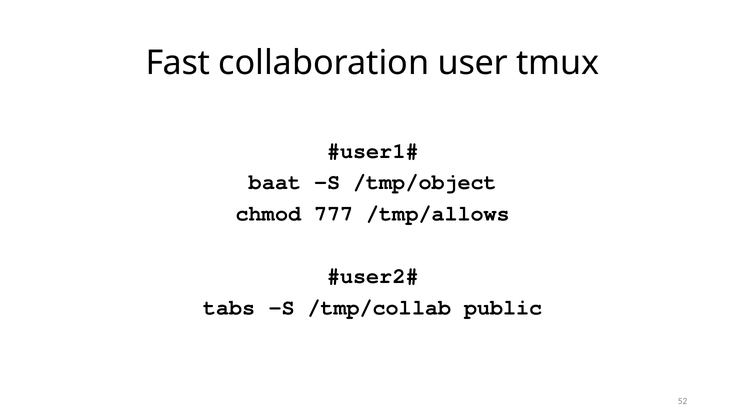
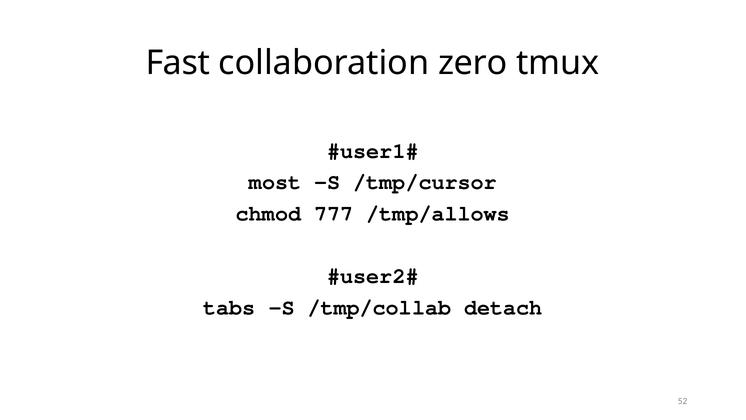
user: user -> zero (473, 63)
baat: baat -> most (275, 182)
/tmp/object: /tmp/object -> /tmp/cursor (425, 182)
public: public -> detach (503, 307)
